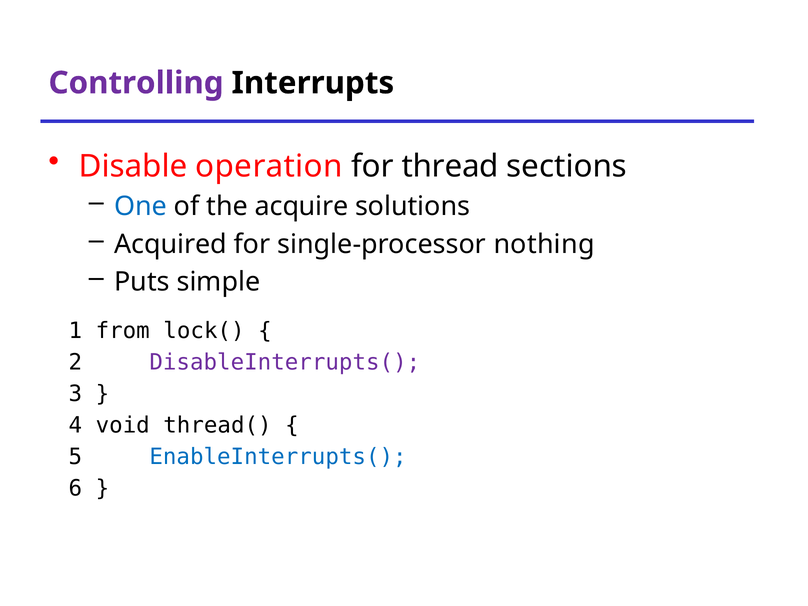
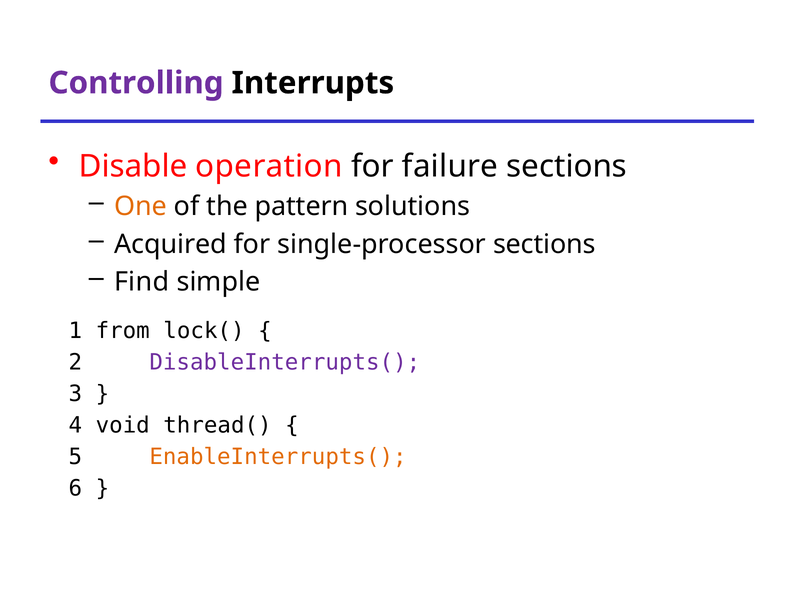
thread: thread -> failure (450, 166)
One colour: blue -> orange (140, 206)
acquire: acquire -> pattern (302, 206)
single-processor nothing: nothing -> sections (544, 244)
Puts: Puts -> Find (142, 282)
EnableInterrupts( colour: blue -> orange (278, 457)
